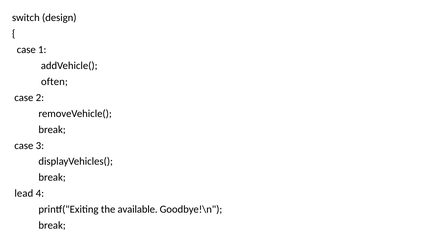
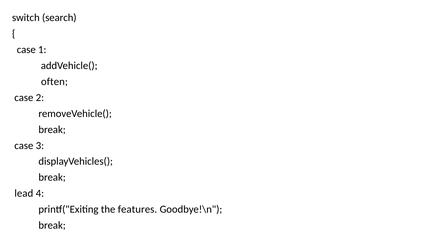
design: design -> search (59, 18)
available: available -> features (137, 209)
